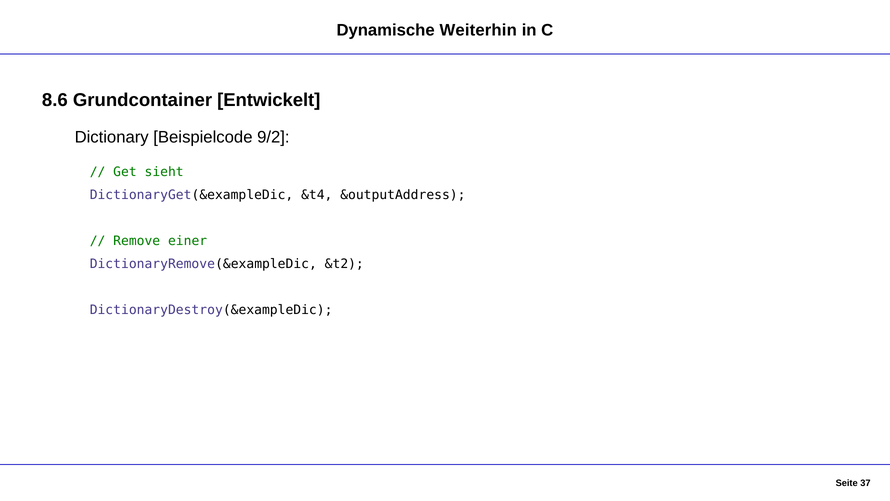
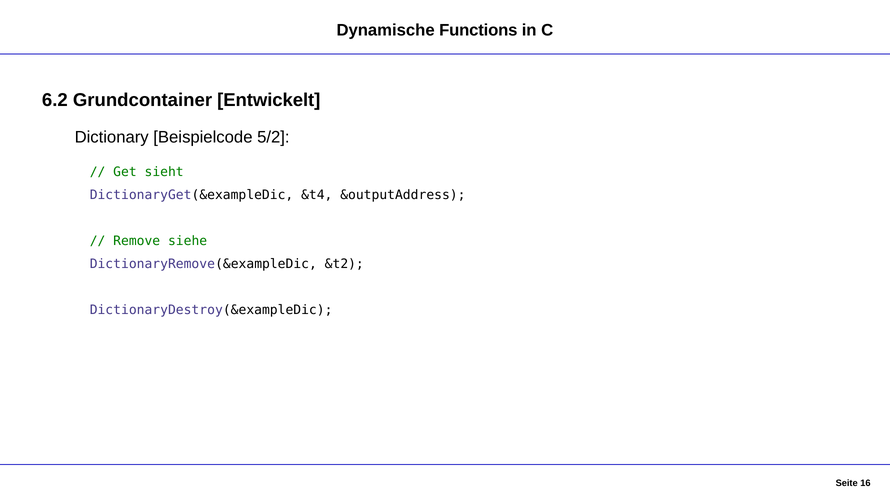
Weiterhin: Weiterhin -> Functions (478, 30)
8.6: 8.6 -> 6.2 (55, 100)
9/2: 9/2 -> 5/2 (273, 137)
einer: einer -> siehe (188, 241)
37: 37 -> 16 (865, 483)
